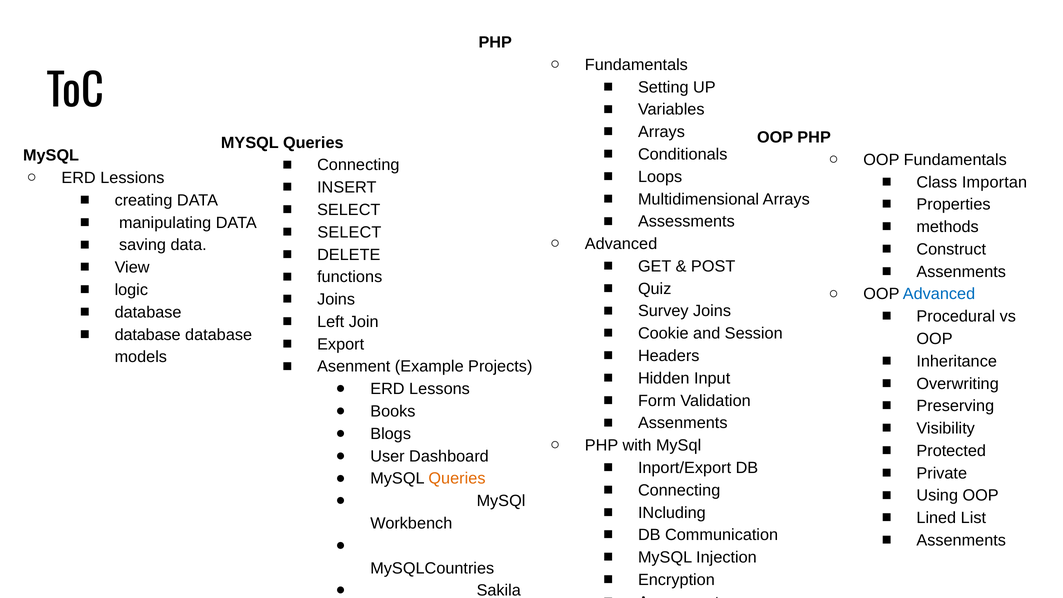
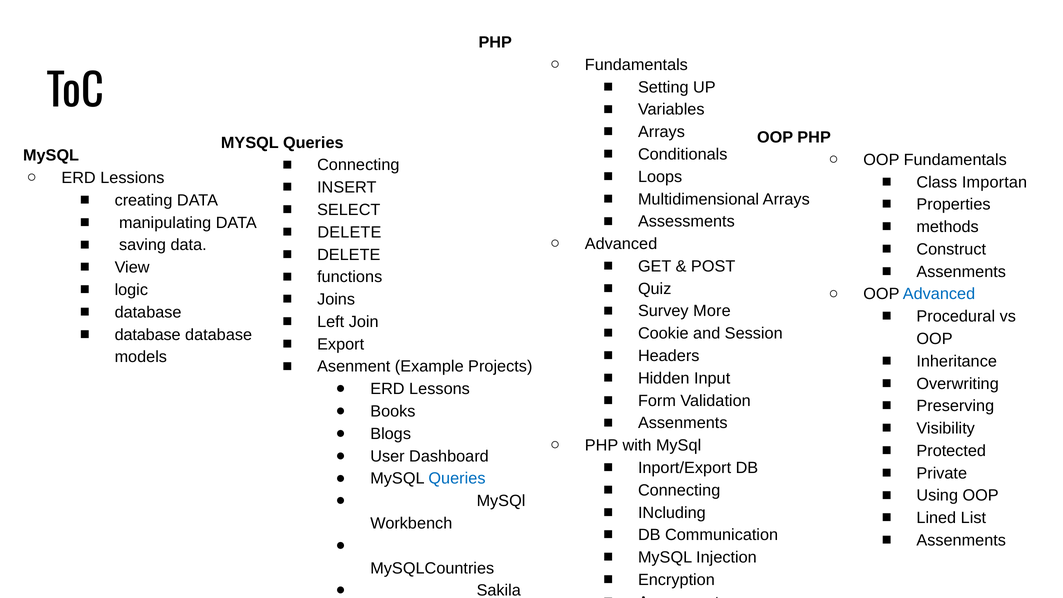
SELECT: SELECT -> DELETE (349, 232)
Survey Joins: Joins -> More (712, 311)
Queries colour: orange -> blue (457, 479)
